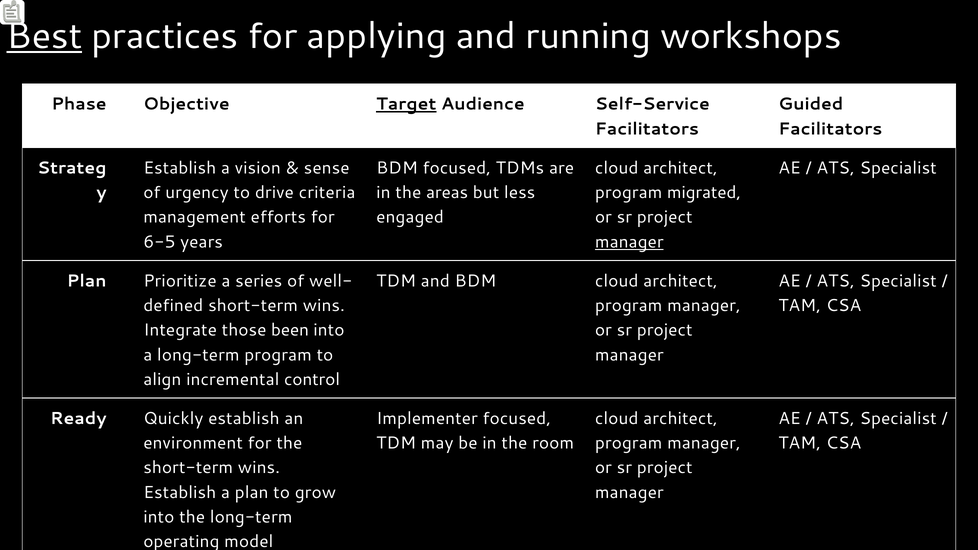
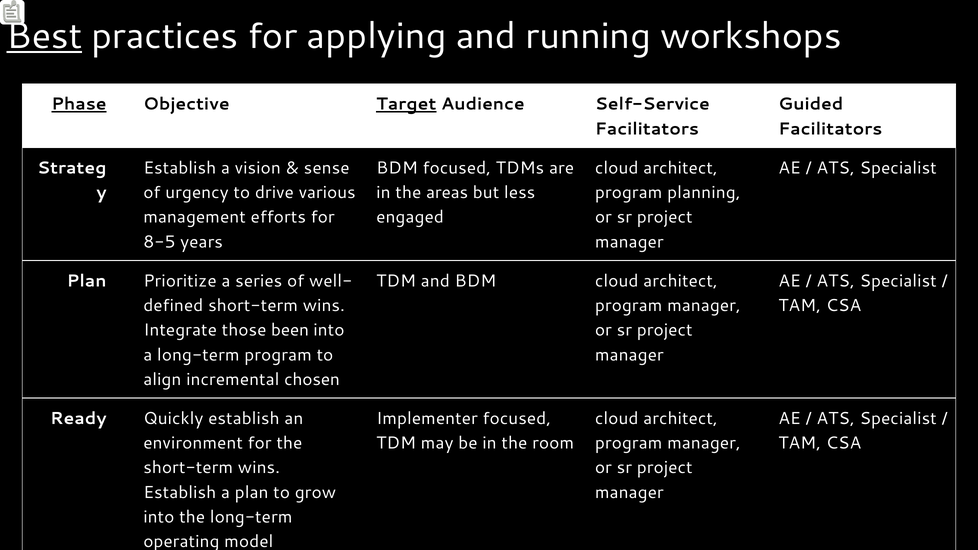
Phase underline: none -> present (79, 104)
criteria: criteria -> various (327, 193)
migrated: migrated -> planning (704, 193)
6-5: 6-5 -> 8-5 (159, 242)
manager underline: present -> none (629, 242)
control: control -> chosen (312, 379)
